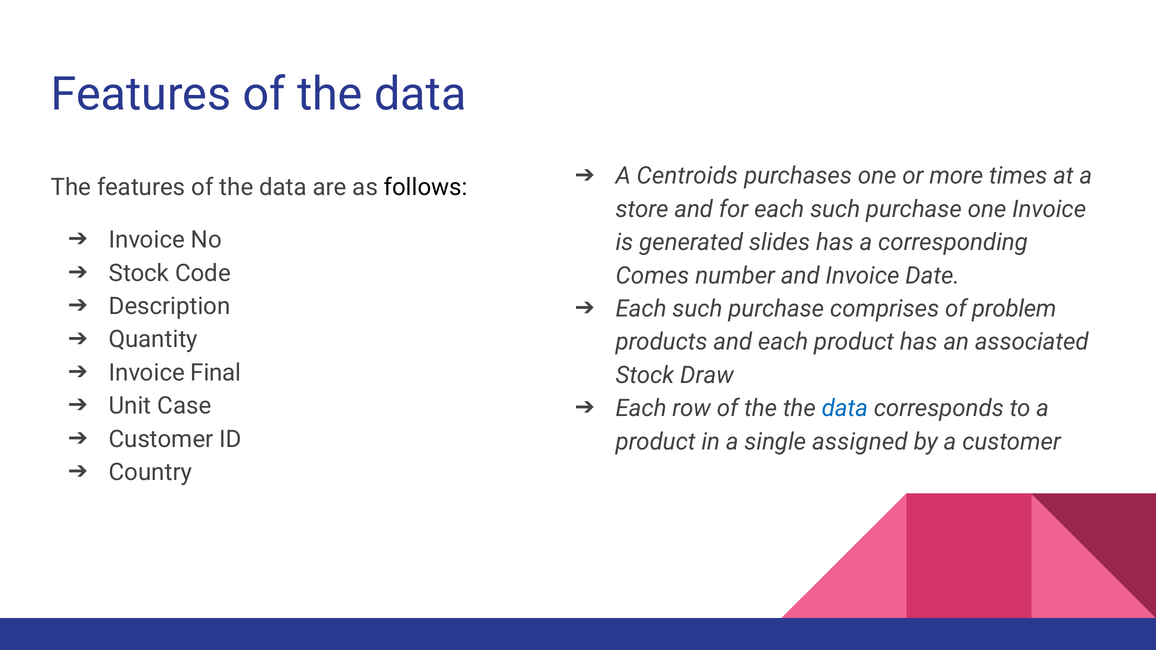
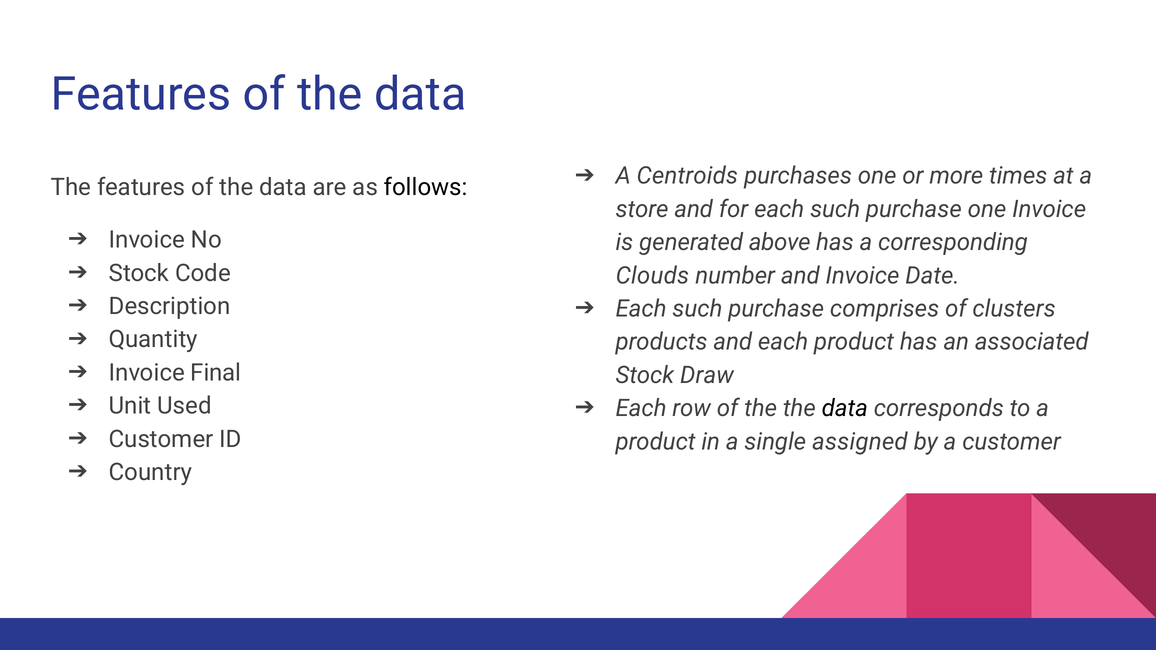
slides: slides -> above (780, 243)
Comes: Comes -> Clouds (652, 276)
problem: problem -> clusters (1014, 309)
Case: Case -> Used (185, 406)
data colour: blue -> black (845, 409)
